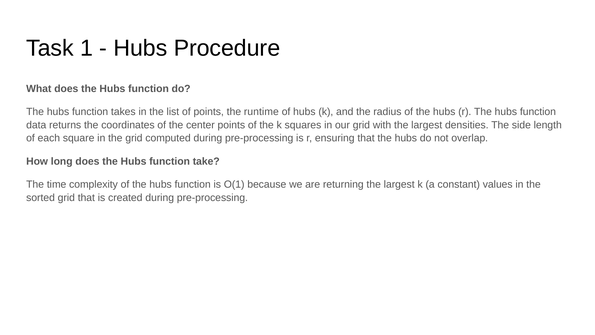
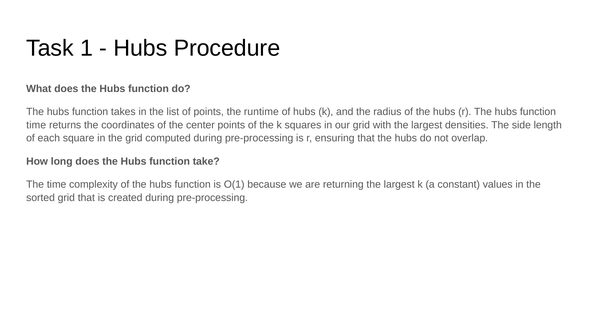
data: data -> time (36, 125)
